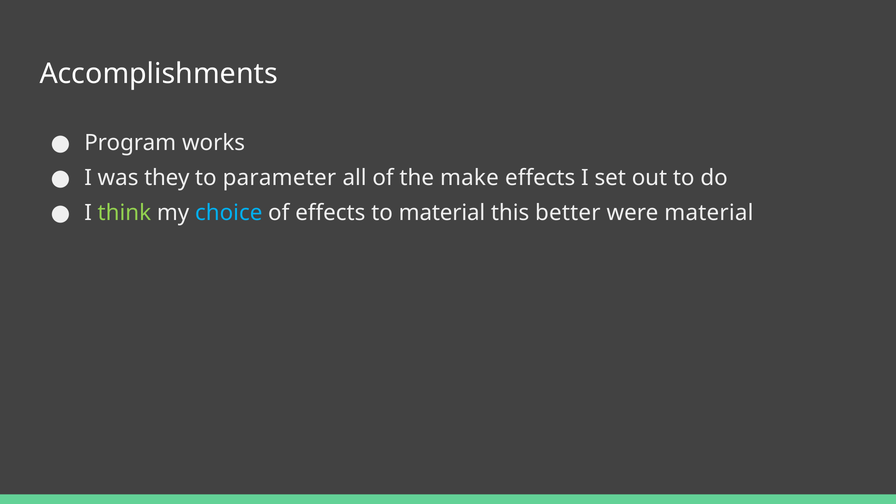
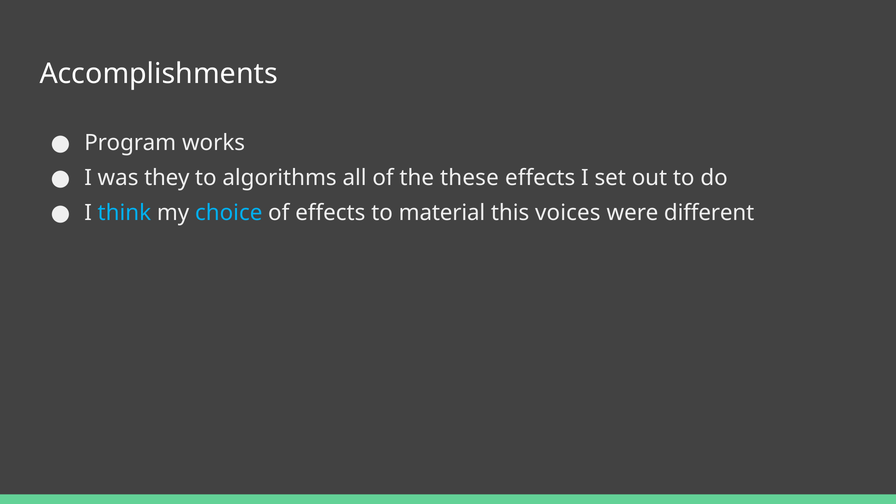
parameter: parameter -> algorithms (280, 178)
make: make -> these (469, 178)
think colour: light green -> light blue (124, 213)
better: better -> voices (568, 213)
were material: material -> different (709, 213)
